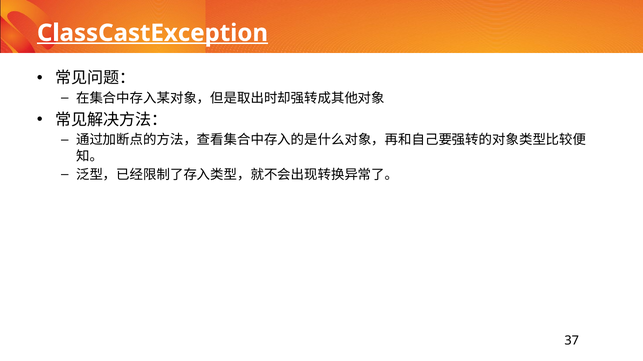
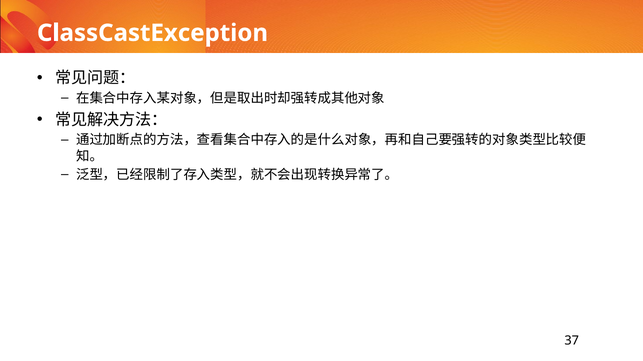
ClassCastException underline: present -> none (153, 33)
